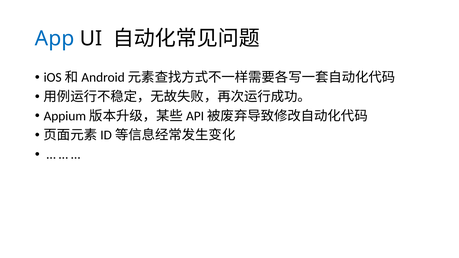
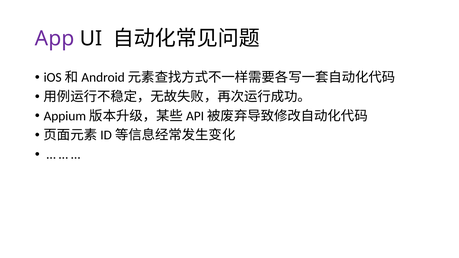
App colour: blue -> purple (55, 39)
